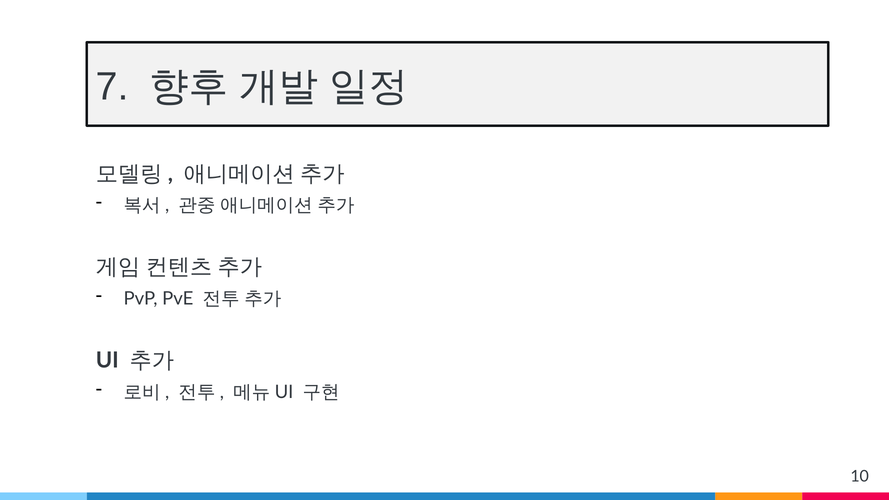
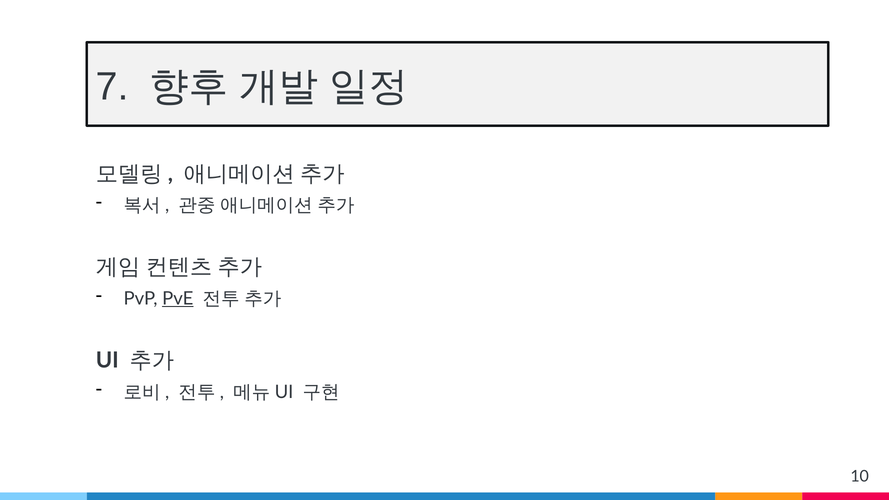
PvE underline: none -> present (178, 299)
